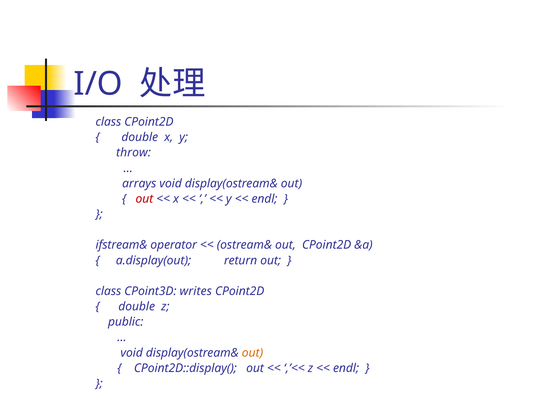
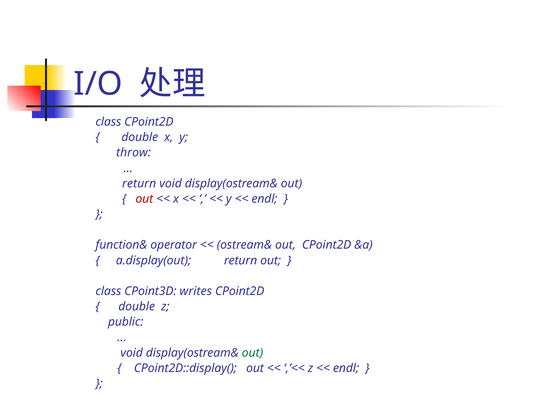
arrays: arrays -> return (139, 183)
ifstream&: ifstream& -> function& (121, 245)
out colour: orange -> green (252, 352)
